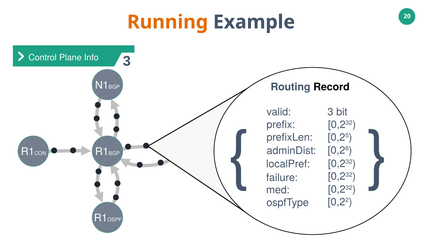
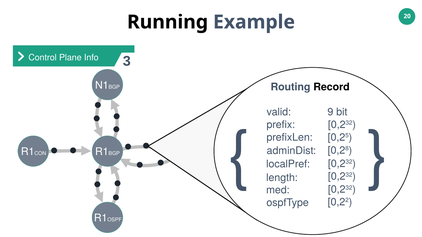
Running colour: orange -> black (168, 22)
valid 3: 3 -> 9 (330, 112)
failure: failure -> length (282, 178)
